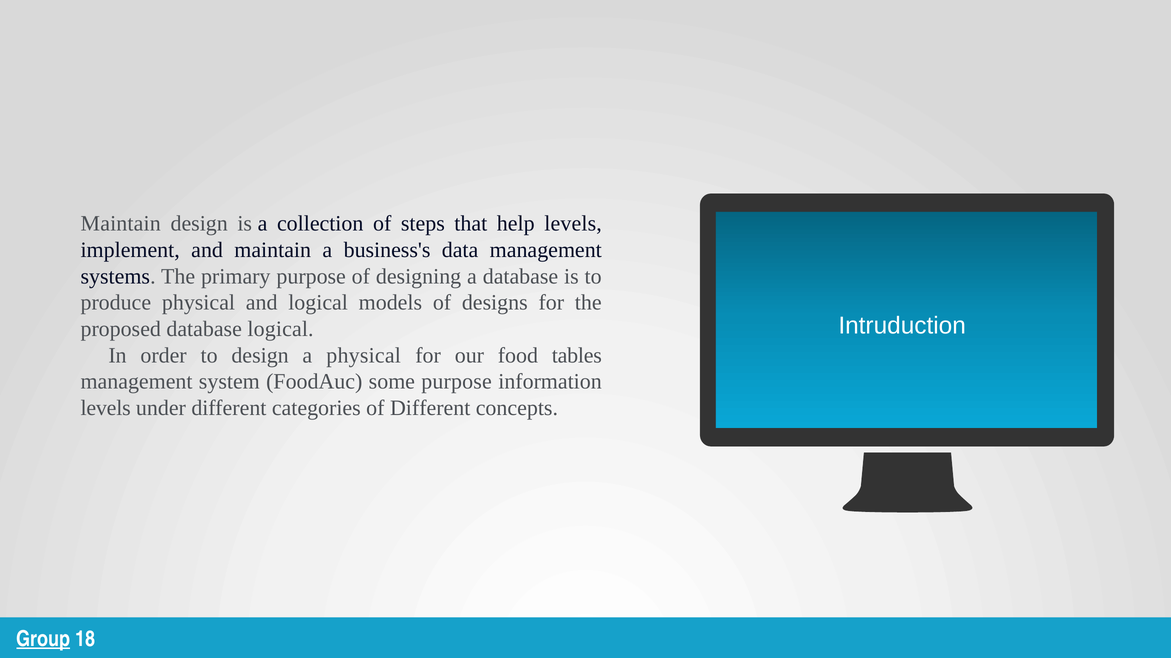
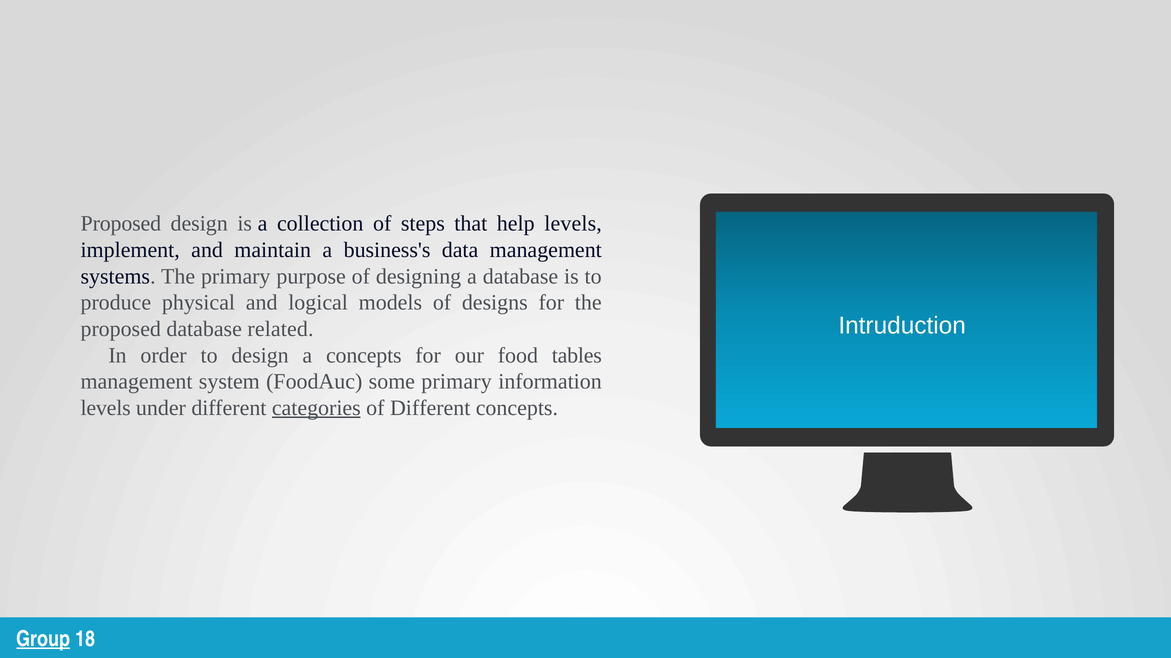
Maintain: Maintain -> Proposed (121, 224)
database logical: logical -> related (281, 329)
a physical: physical -> concepts (364, 356)
some purpose: purpose -> primary (457, 382)
categories underline: none -> present (316, 408)
